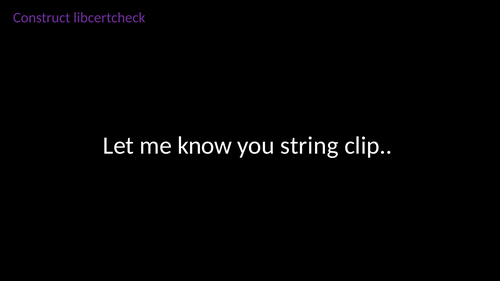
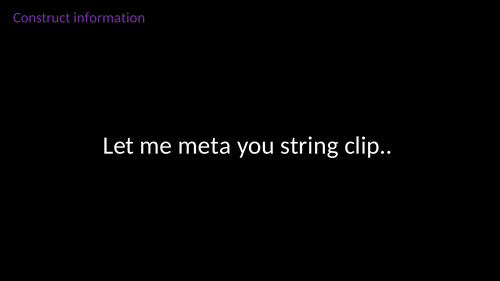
libcertcheck: libcertcheck -> information (109, 18)
know: know -> meta (204, 146)
